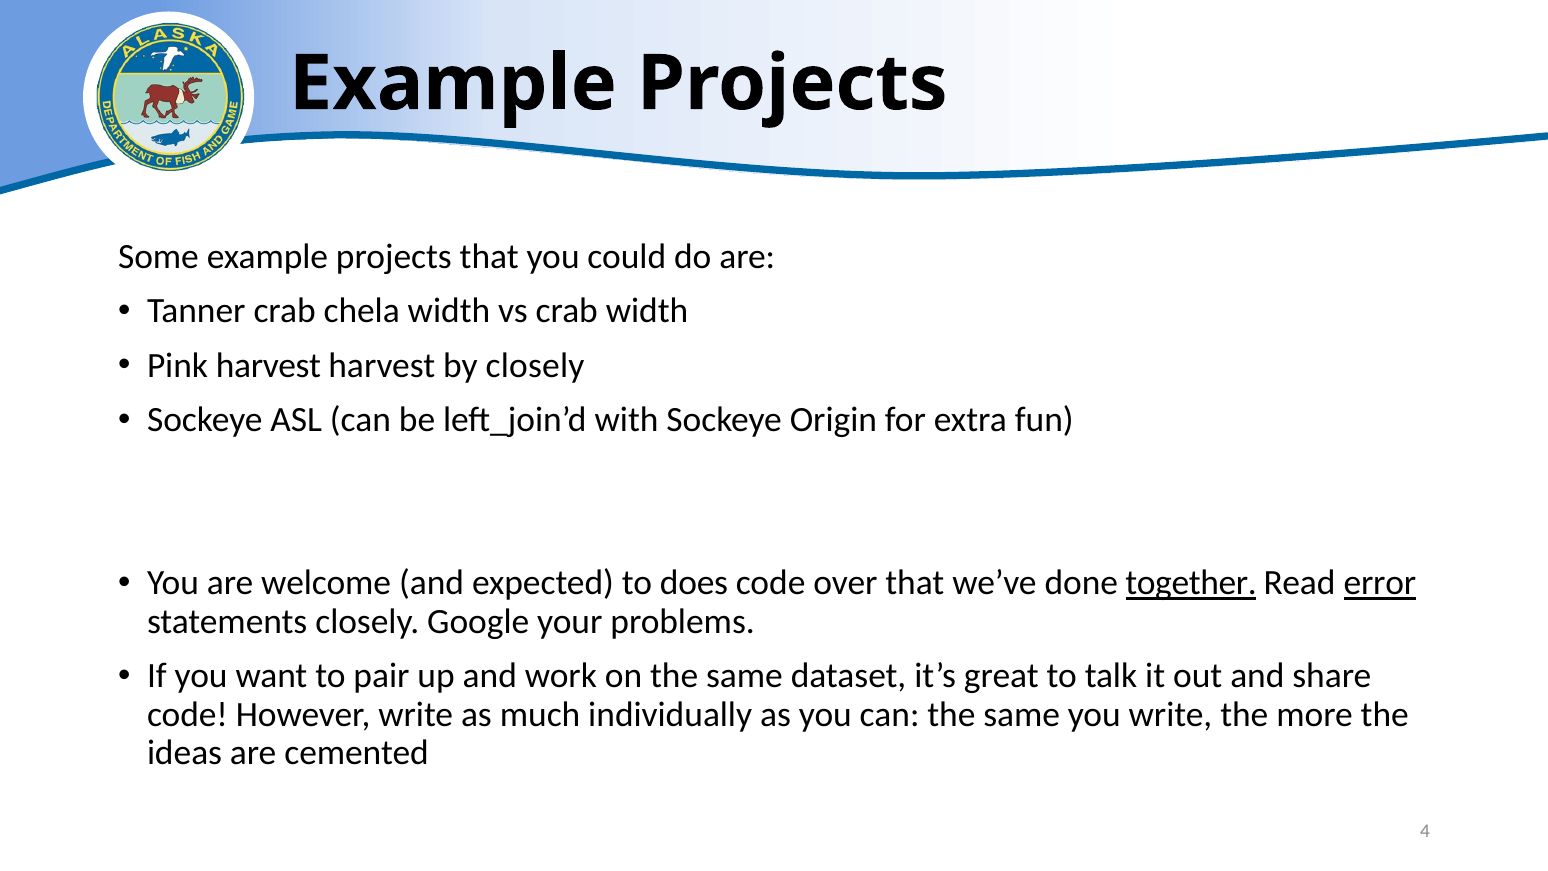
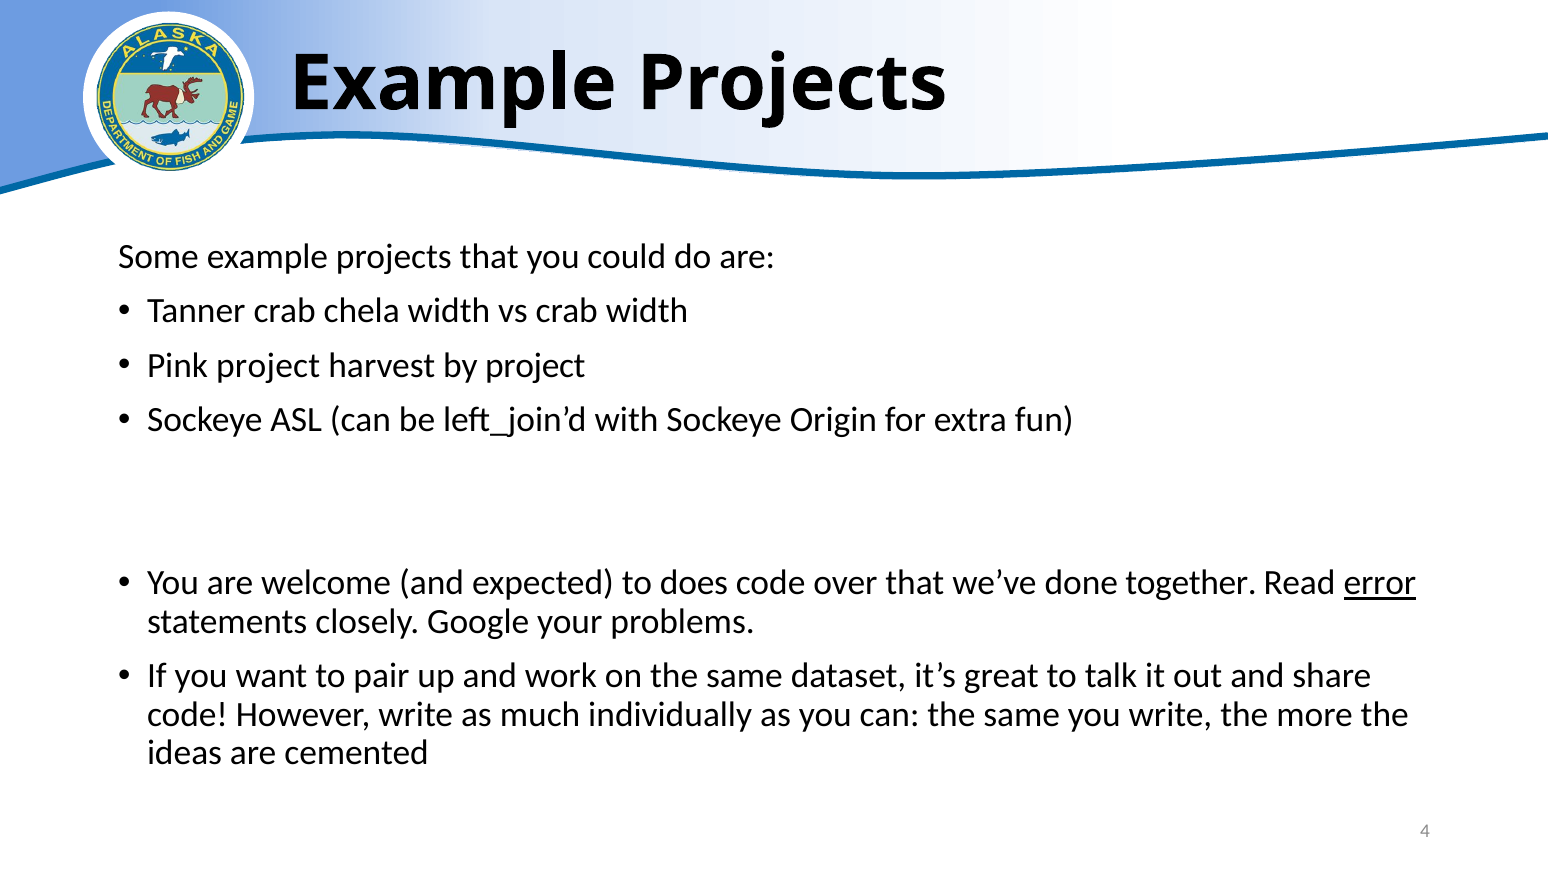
Pink harvest: harvest -> project (268, 365)
by closely: closely -> project (535, 365)
together underline: present -> none (1191, 583)
